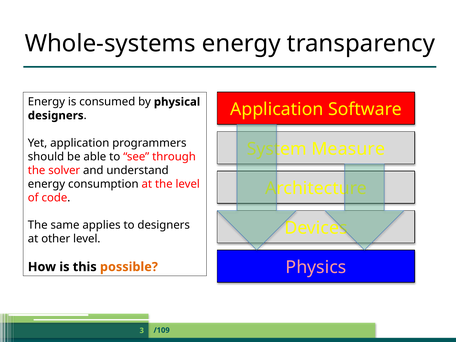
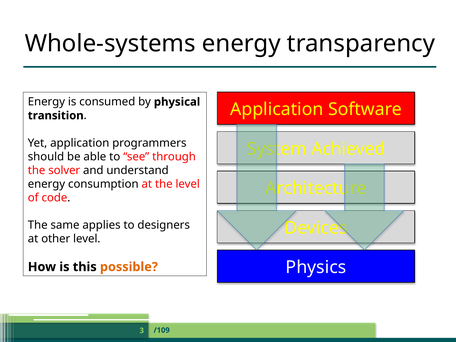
designers: designers -> transition (56, 116)
Measure: Measure -> Achieved (348, 149)
Physics colour: pink -> white (316, 267)
